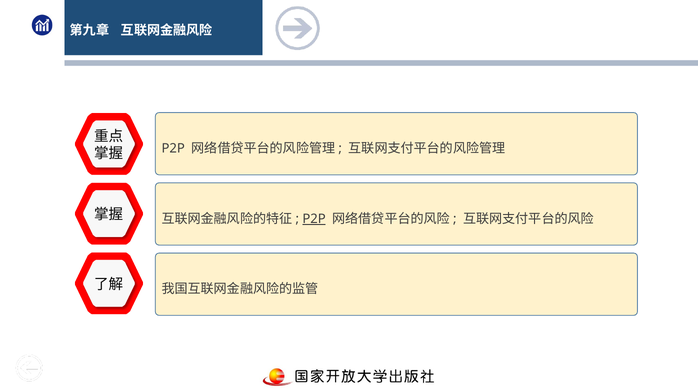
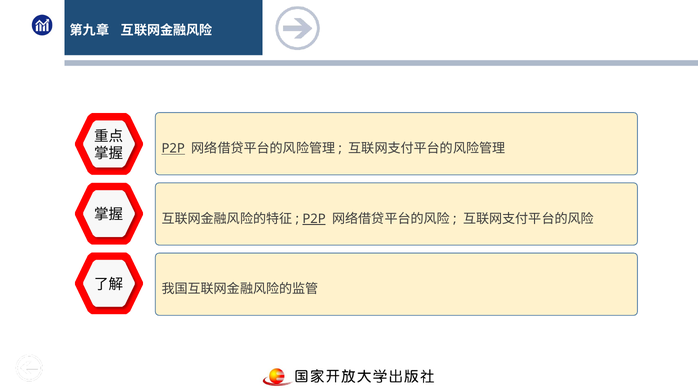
P2P underline: none -> present (173, 149)
